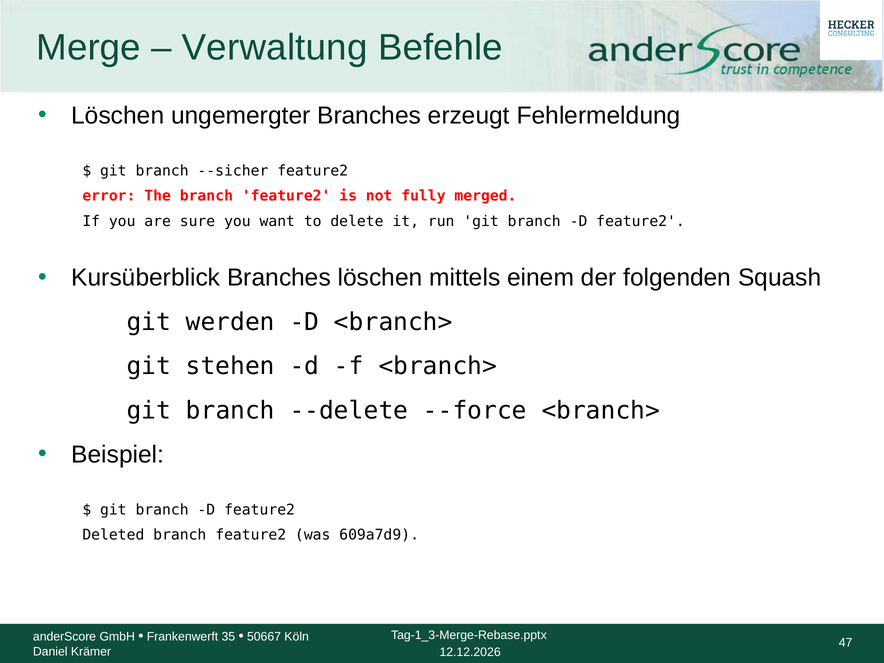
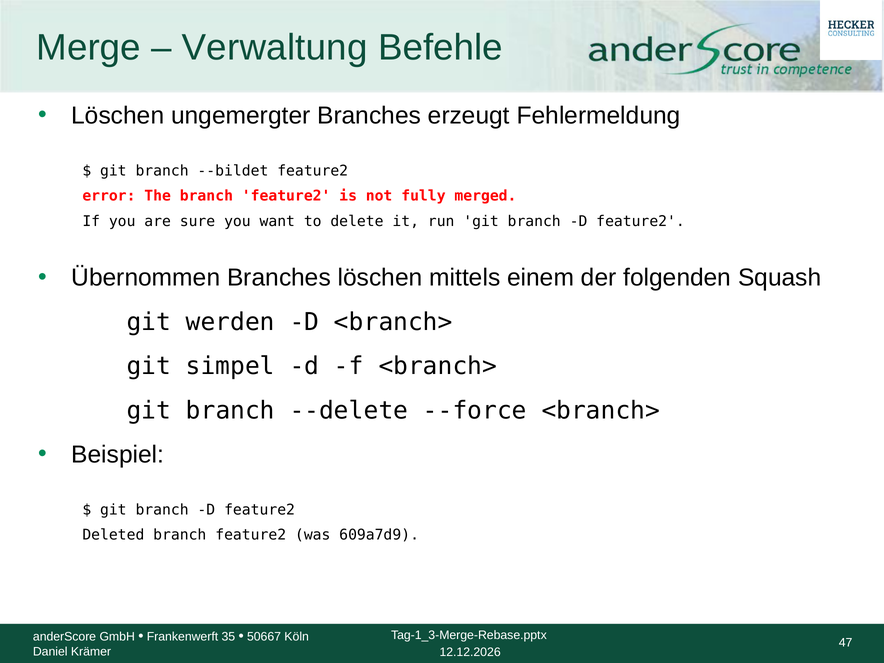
--sicher: --sicher -> --bildet (233, 171)
Kursüberblick: Kursüberblick -> Übernommen (146, 278)
stehen: stehen -> simpel (230, 366)
